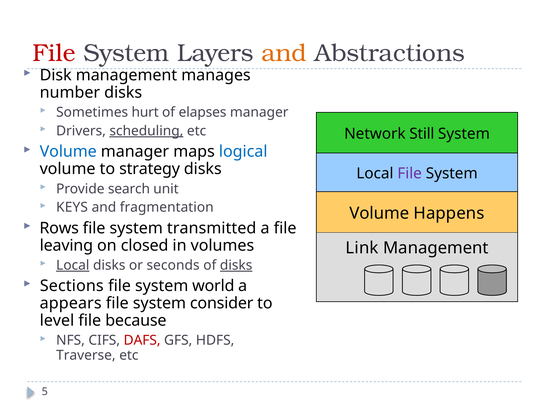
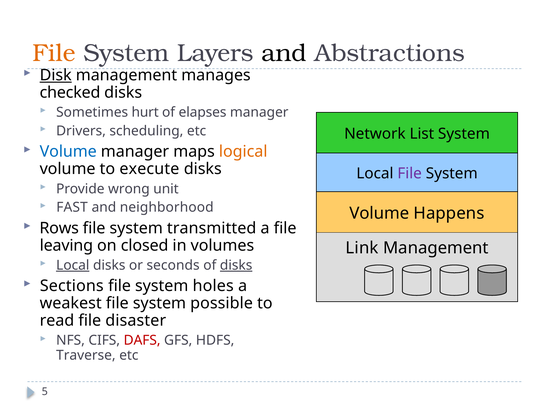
File colour: red -> orange (54, 53)
and colour: orange -> black (284, 53)
Disk underline: none -> present (56, 75)
number: number -> checked (70, 92)
scheduling underline: present -> none (146, 131)
Still: Still -> List (422, 134)
logical colour: blue -> orange (243, 152)
strategy: strategy -> execute (149, 169)
search: search -> wrong (129, 189)
KEYS: KEYS -> FAST (72, 207)
fragmentation: fragmentation -> neighborhood (167, 207)
world: world -> holes (213, 286)
appears: appears -> weakest (71, 303)
consider: consider -> possible (222, 303)
level: level -> read (57, 320)
because: because -> disaster (136, 320)
